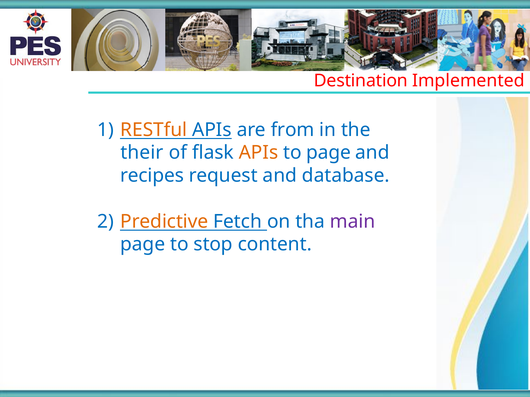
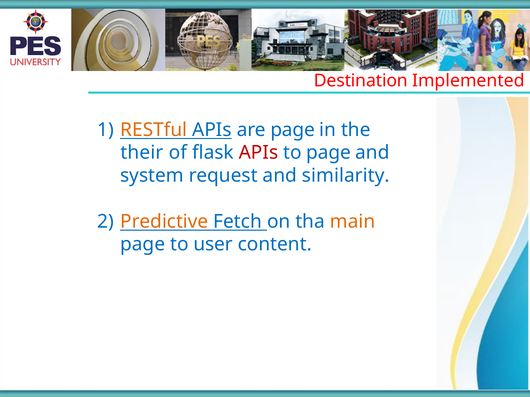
are from: from -> page (293, 130)
APIs colour: orange -> red (258, 153)
recipes: recipes -> system (152, 176)
database: database -> similarity (346, 176)
main colour: purple -> orange (353, 222)
stop: stop -> user (213, 245)
